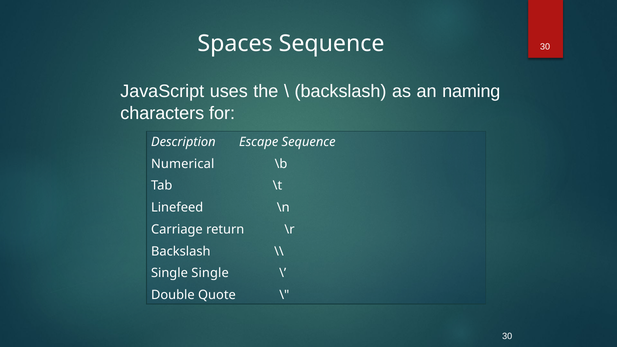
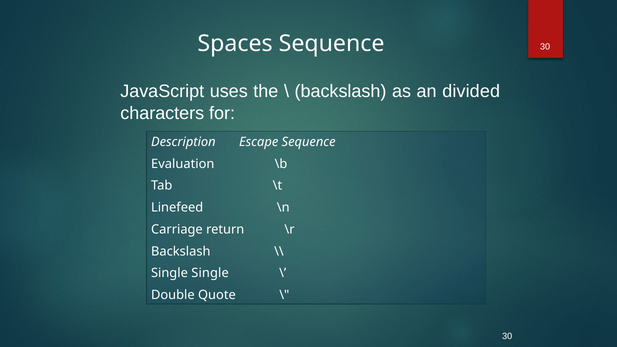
naming: naming -> divided (471, 92)
Numerical: Numerical -> Evaluation (183, 164)
